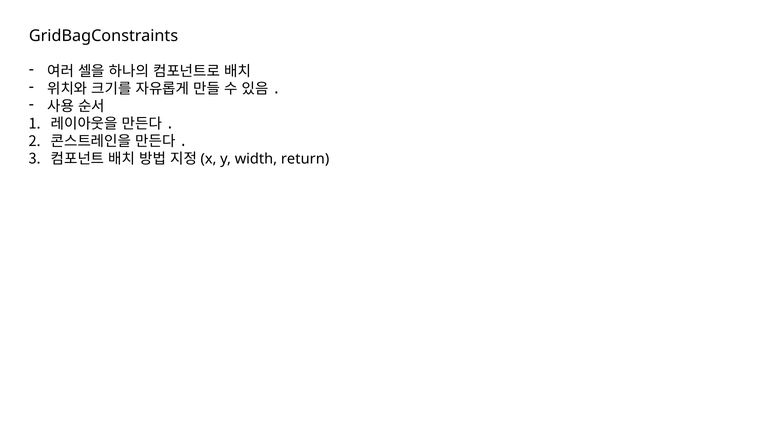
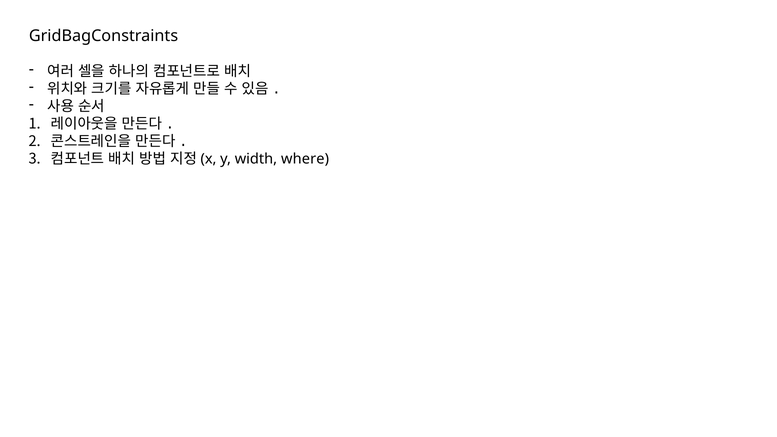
return: return -> where (305, 159)
